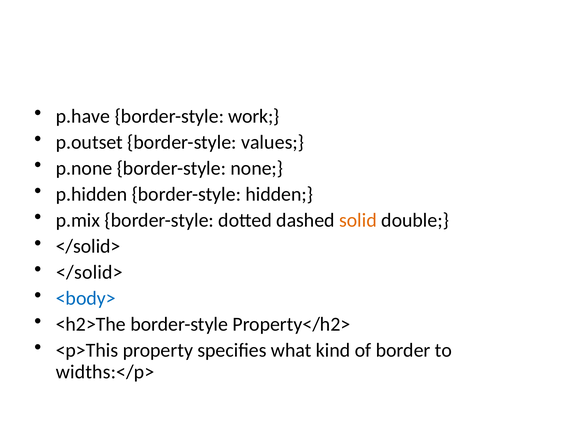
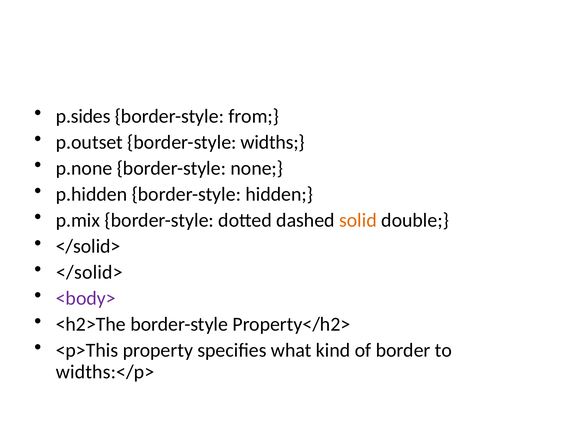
p.have: p.have -> p.sides (83, 116)
work: work -> from (254, 116)
values: values -> widths (273, 142)
<body> colour: blue -> purple (86, 298)
